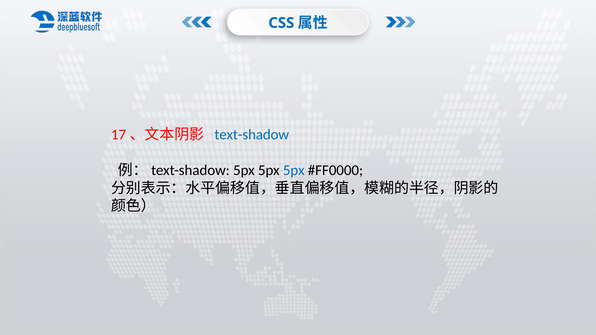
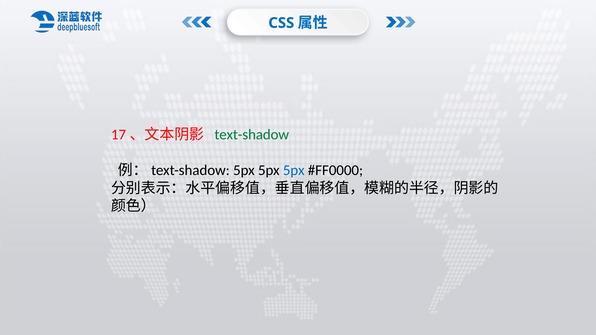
text-shadow colour: blue -> green (252, 135)
